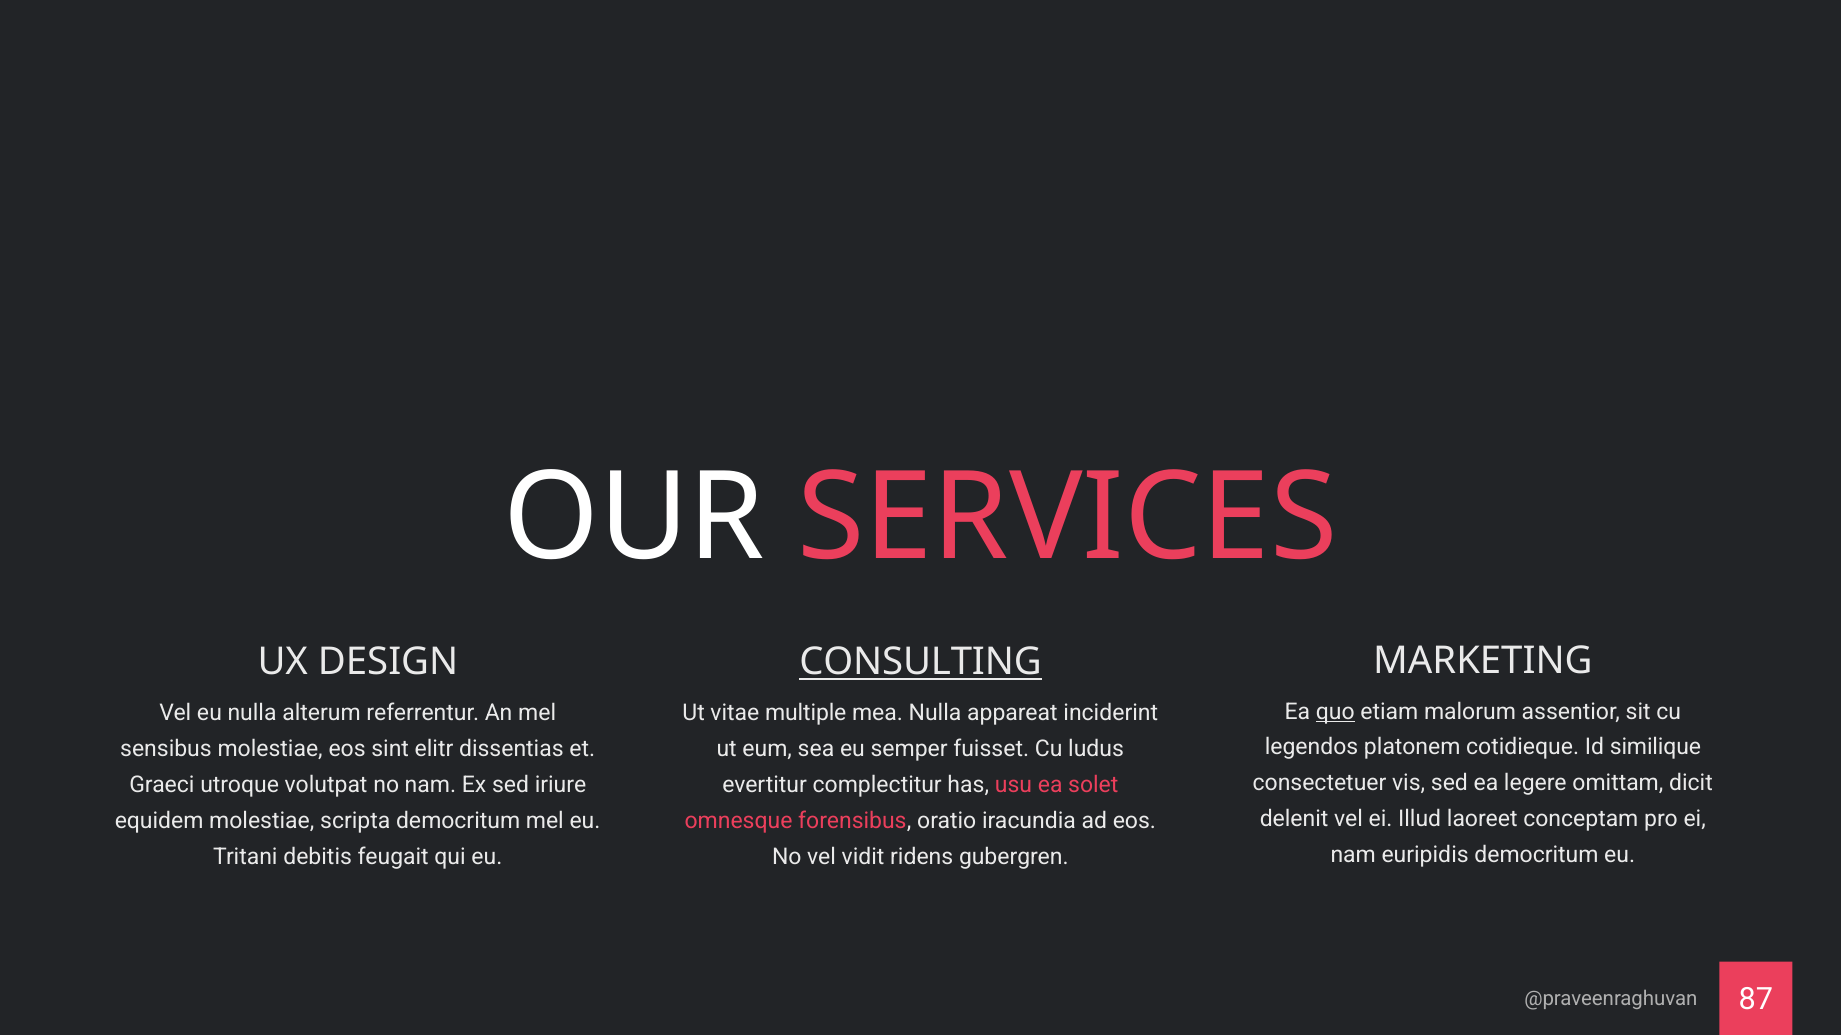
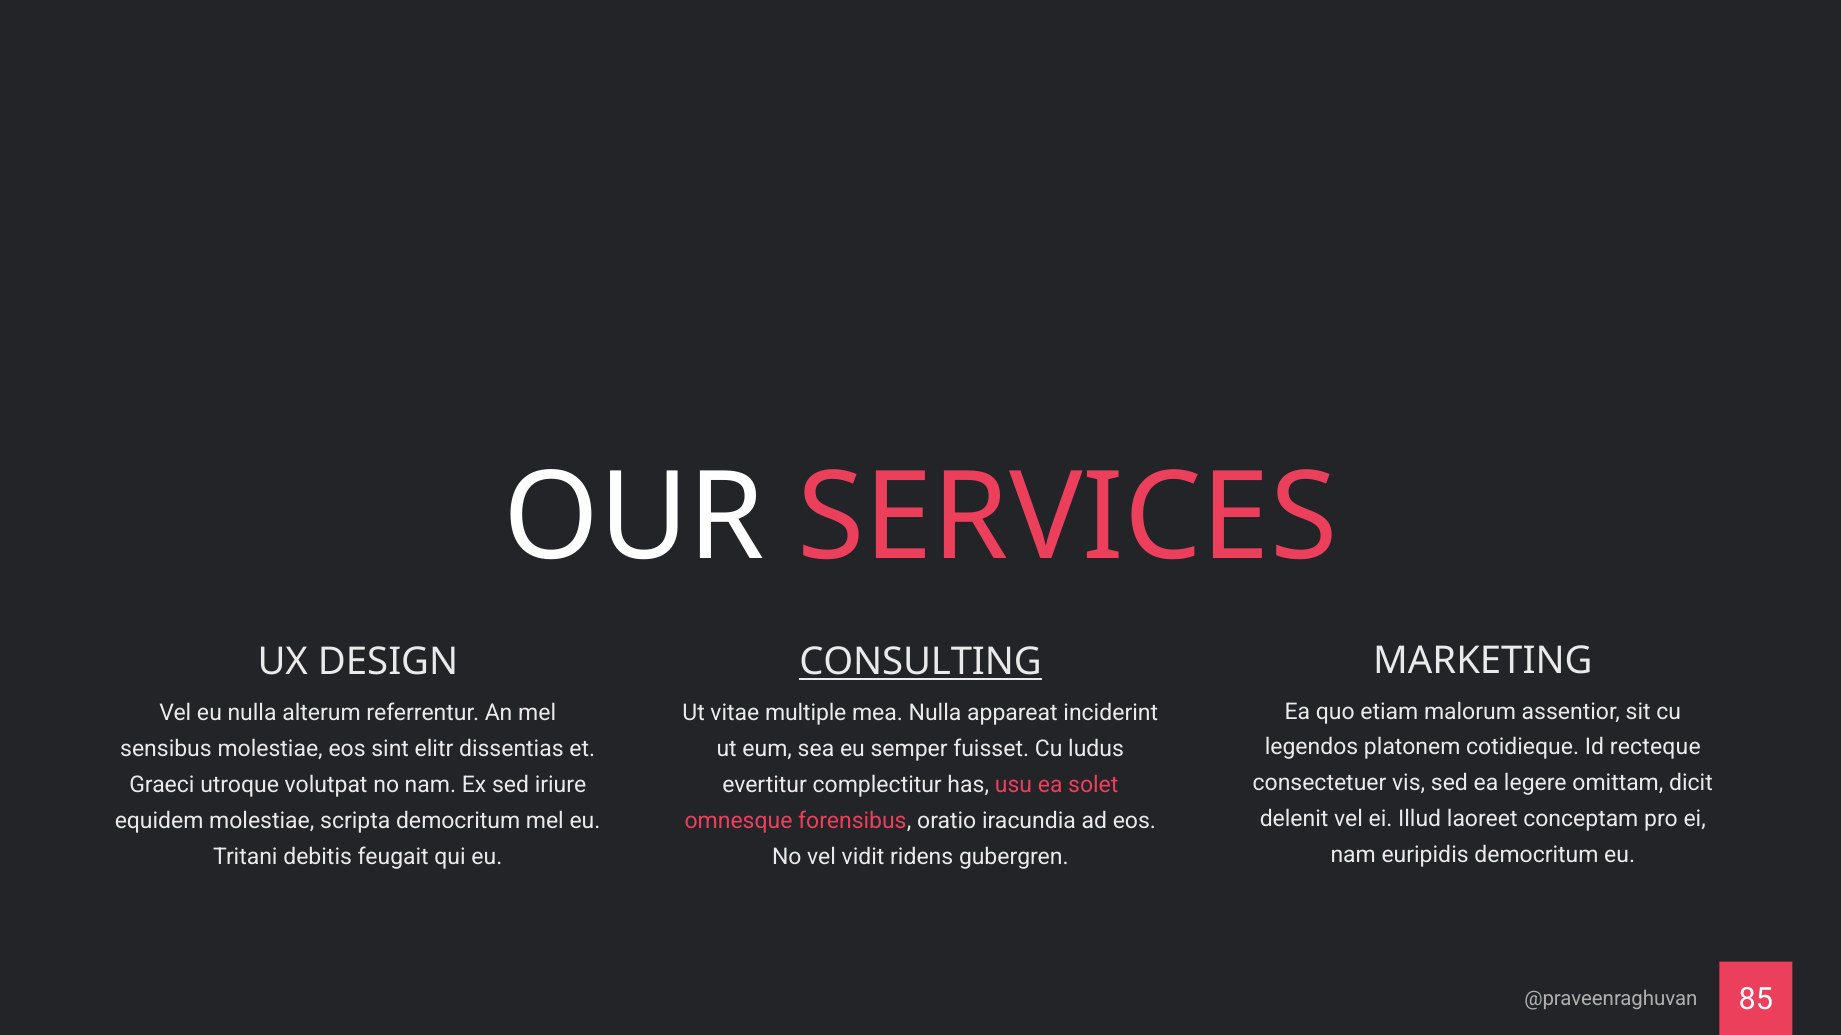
quo underline: present -> none (1335, 712)
similique: similique -> recteque (1655, 748)
87: 87 -> 85 (1756, 1000)
